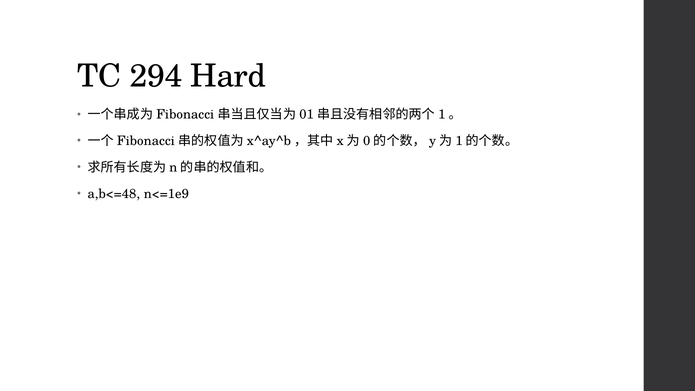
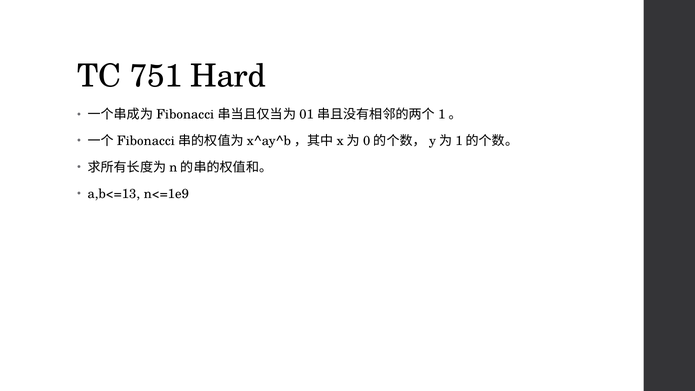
294: 294 -> 751 (156, 76)
a,b<=48: a,b<=48 -> a,b<=13 (114, 194)
